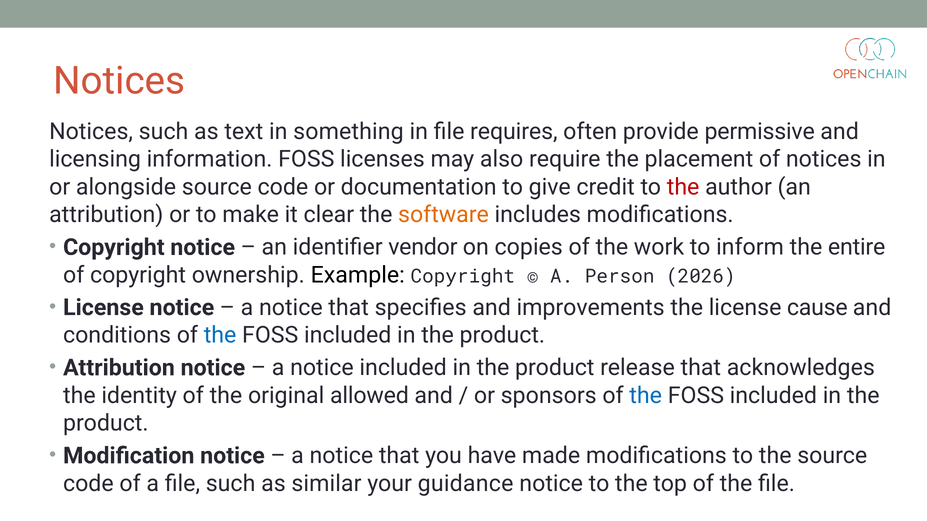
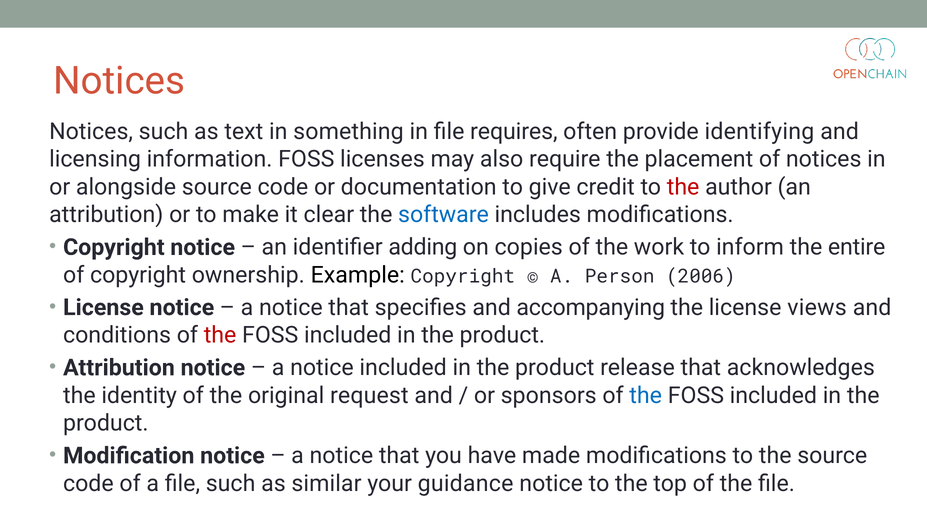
permissive: permissive -> identifying (759, 132)
software colour: orange -> blue (443, 215)
vendor: vendor -> adding (423, 247)
2026: 2026 -> 2006 (701, 277)
improvements: improvements -> accompanying (591, 308)
cause: cause -> views (817, 308)
the colour: blue -> red (220, 336)
allowed: allowed -> request (369, 396)
